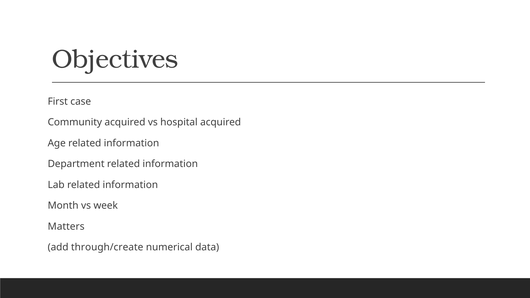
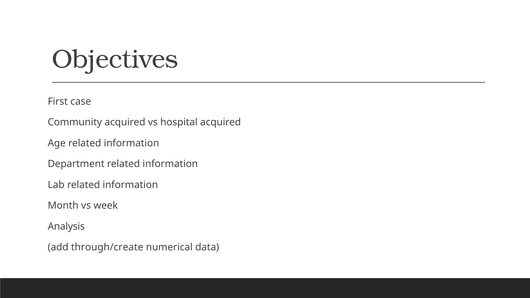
Matters: Matters -> Analysis (66, 227)
